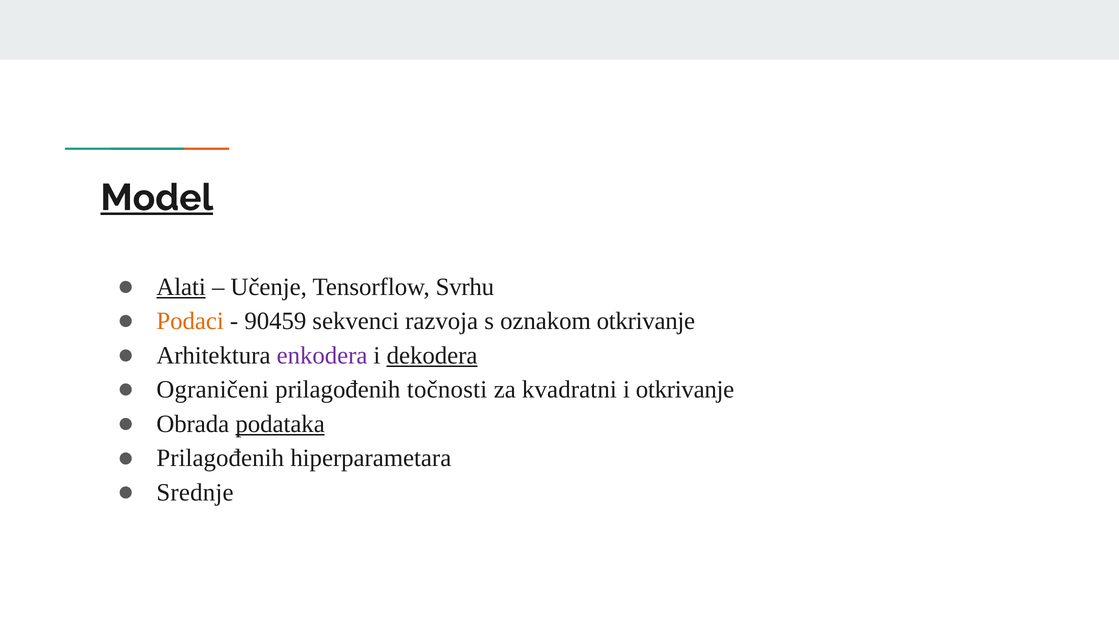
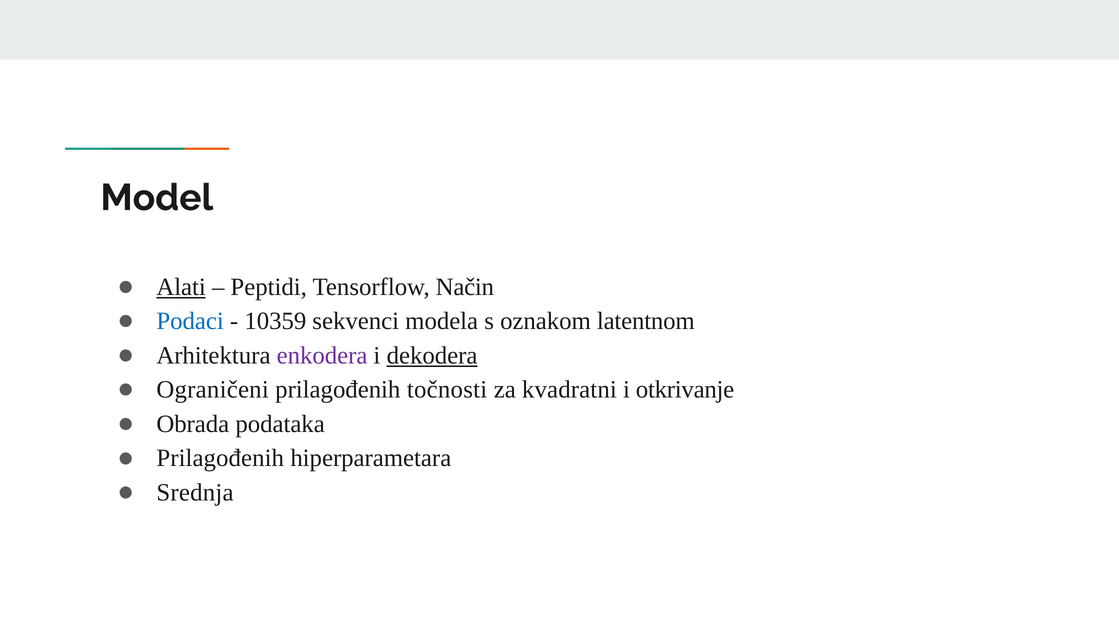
Model underline: present -> none (157, 198)
Učenje: Učenje -> Peptidi (269, 287)
Svrhu: Svrhu -> Način (465, 287)
Podaci colour: orange -> blue (190, 321)
90459: 90459 -> 10359 (275, 321)
razvoja: razvoja -> modela (442, 321)
oznakom otkrivanje: otkrivanje -> latentnom (646, 321)
podataka underline: present -> none (280, 424)
Srednje: Srednje -> Srednja (195, 492)
